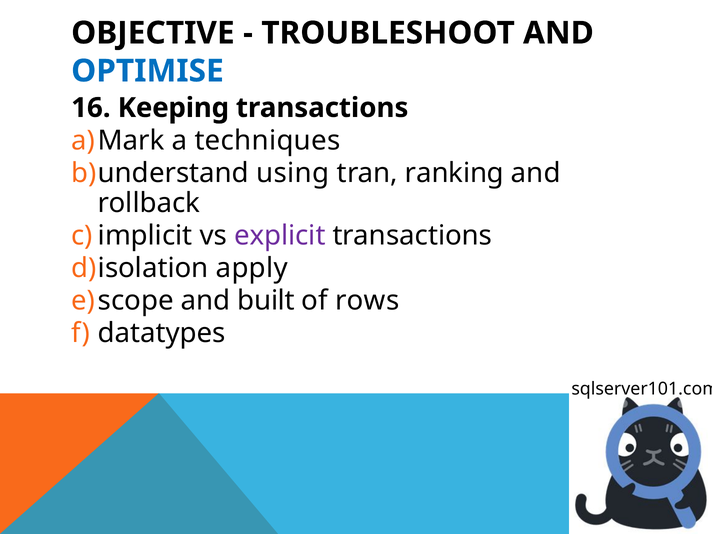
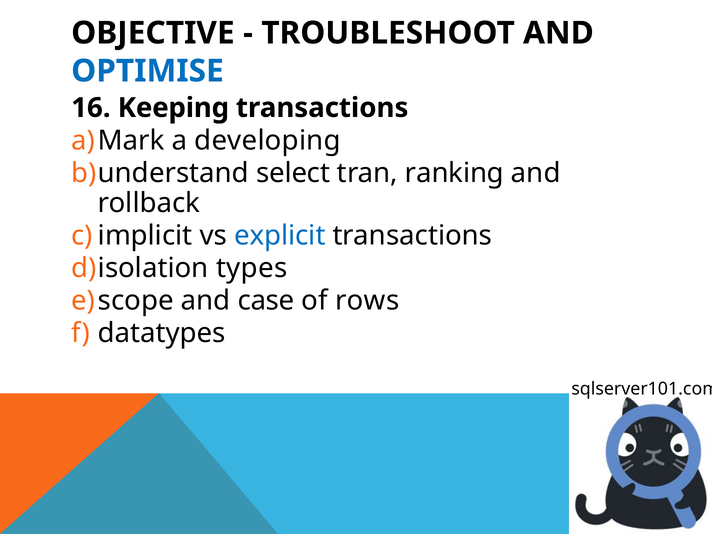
techniques: techniques -> developing (268, 140)
using: using -> select (293, 173)
explicit colour: purple -> blue (280, 235)
apply: apply -> types (252, 268)
built: built -> case (266, 301)
